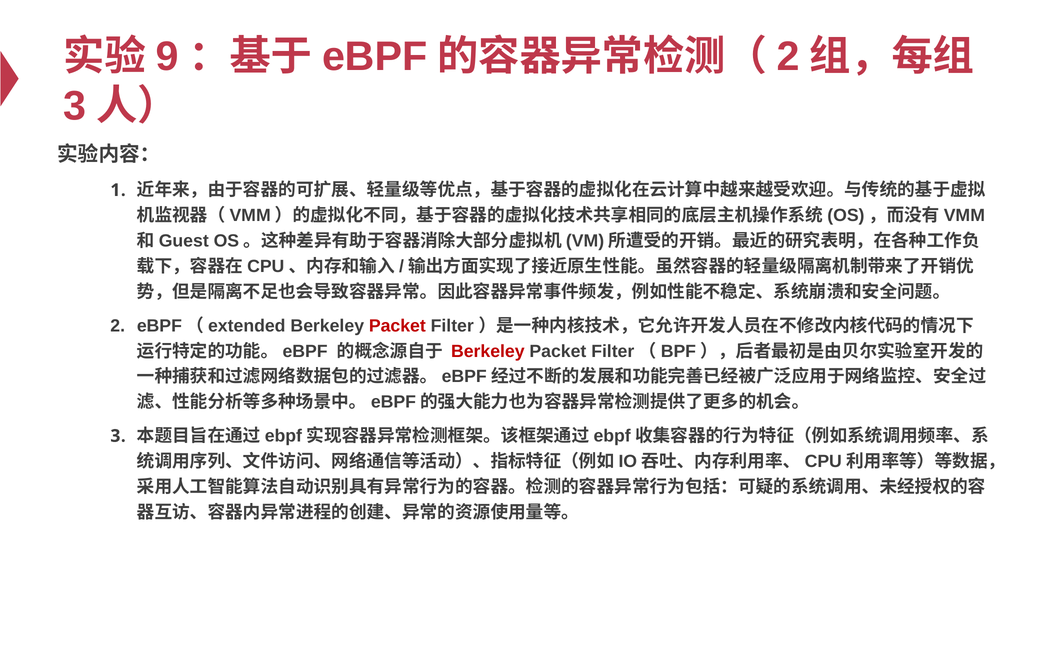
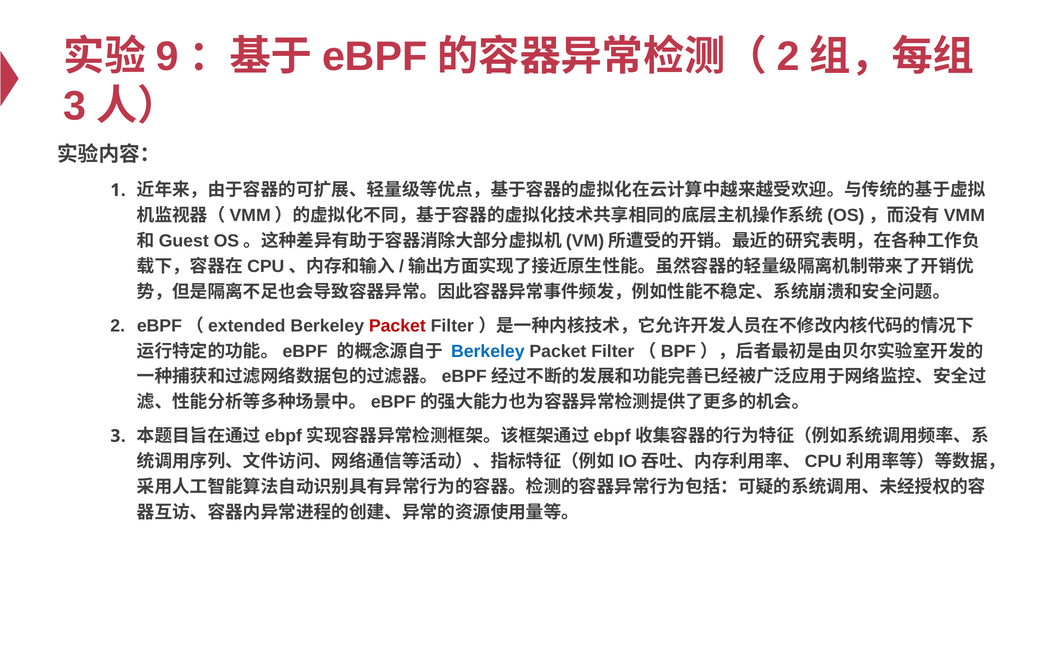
Berkeley colour: red -> blue (488, 351)
